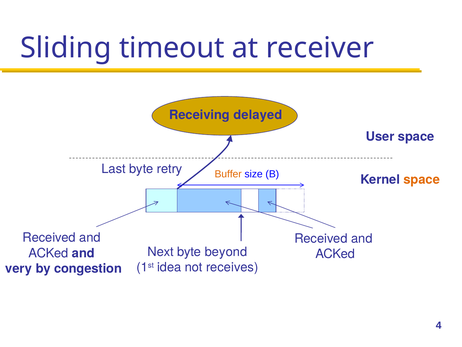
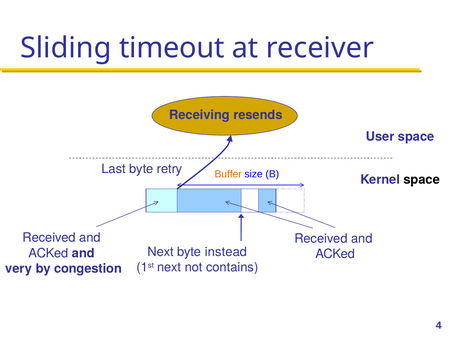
delayed: delayed -> resends (258, 115)
space colour: orange -> black (422, 179)
beyond: beyond -> instead (226, 252)
1st idea: idea -> next (169, 267)
receives: receives -> contains (232, 267)
